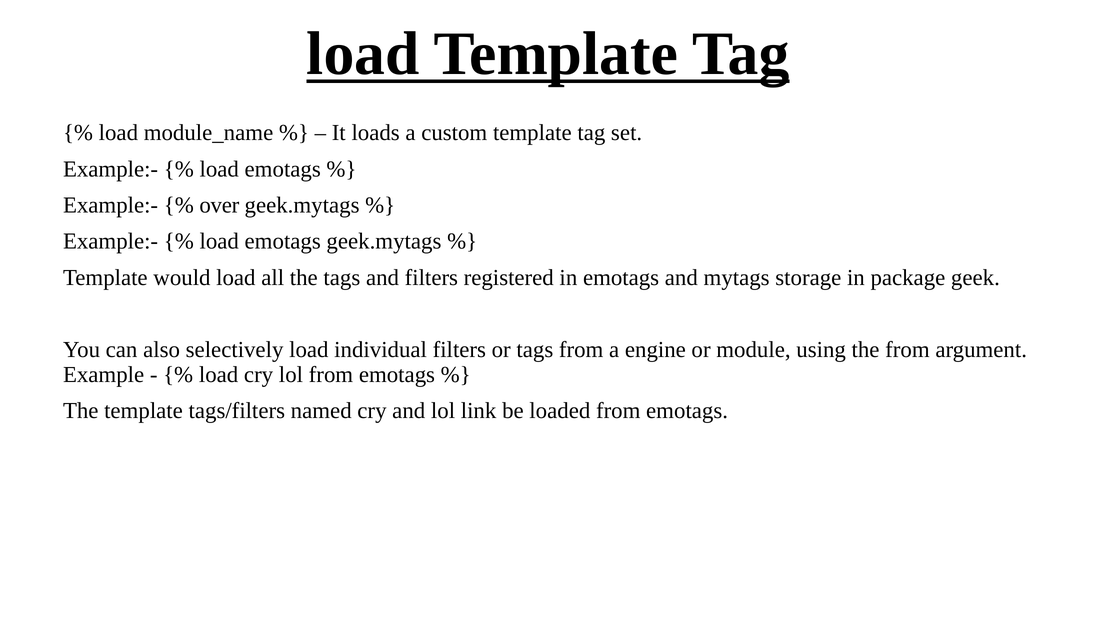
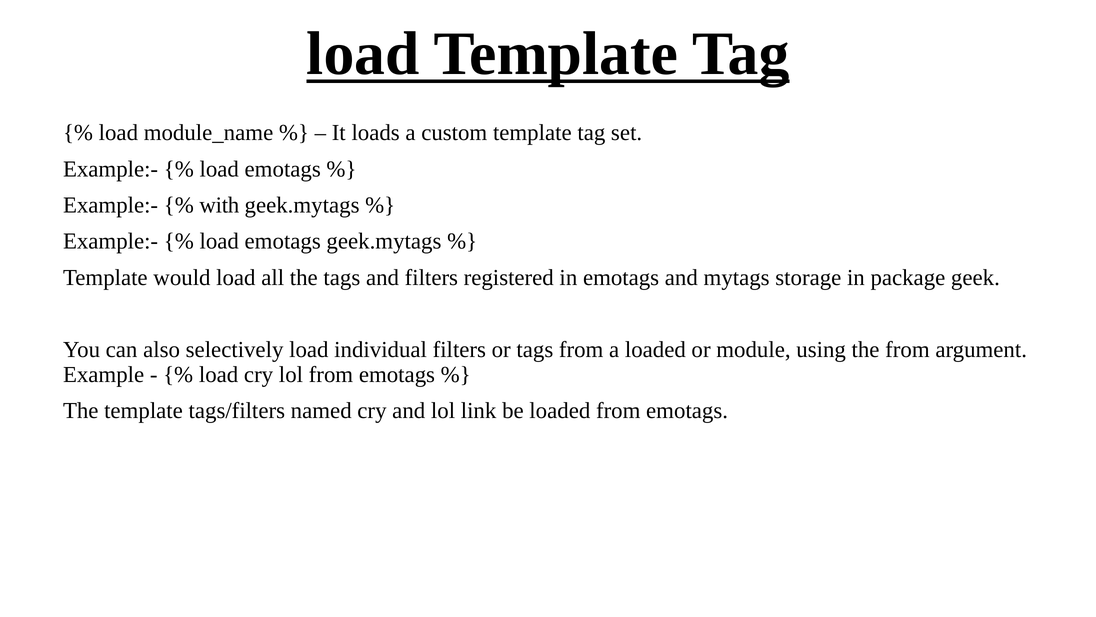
over: over -> with (219, 205)
a engine: engine -> loaded (655, 349)
